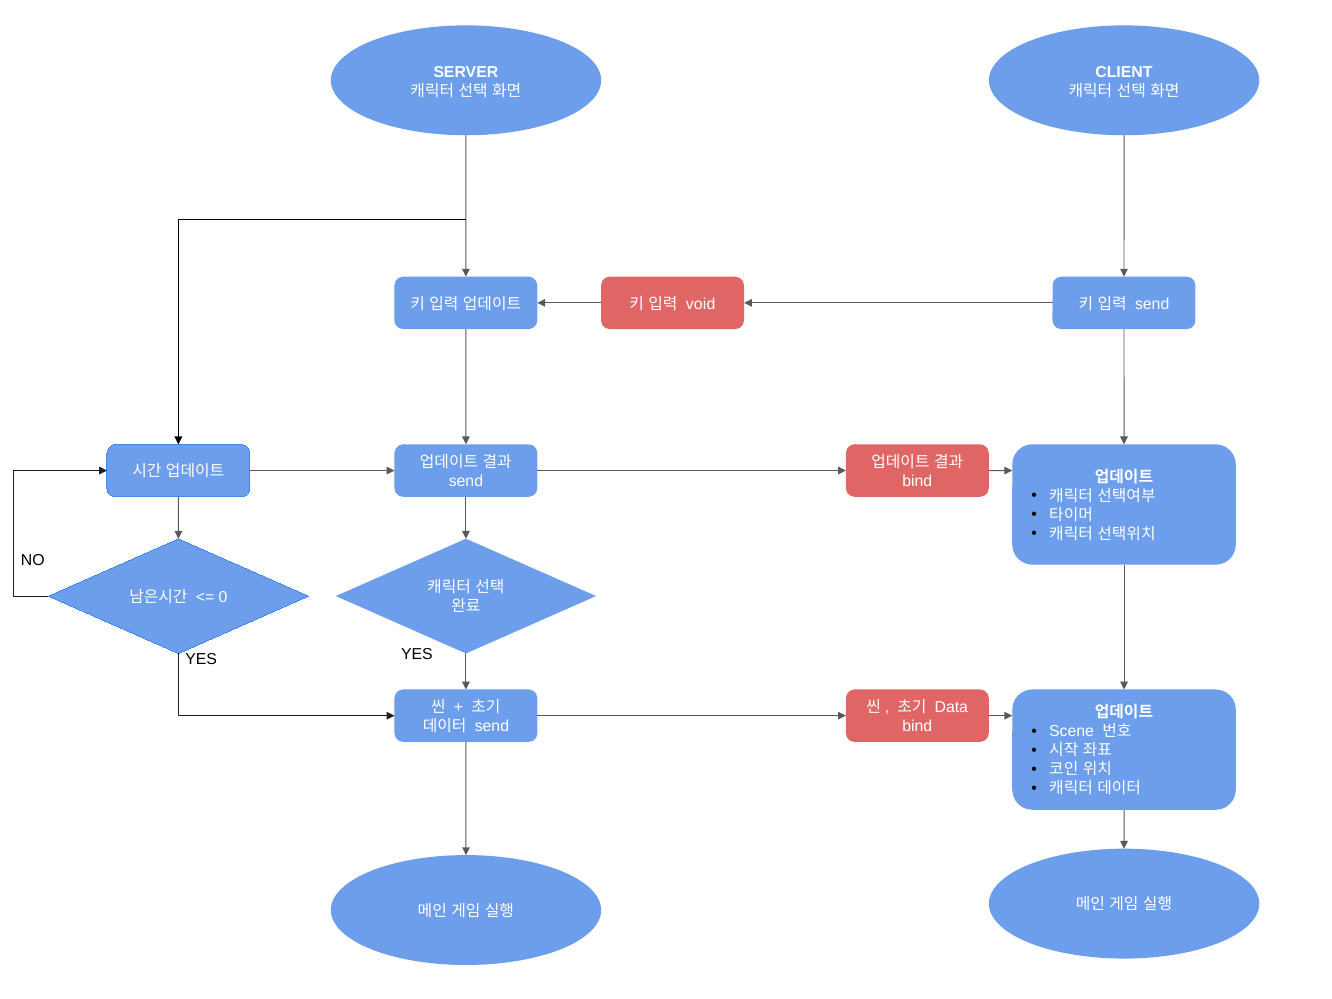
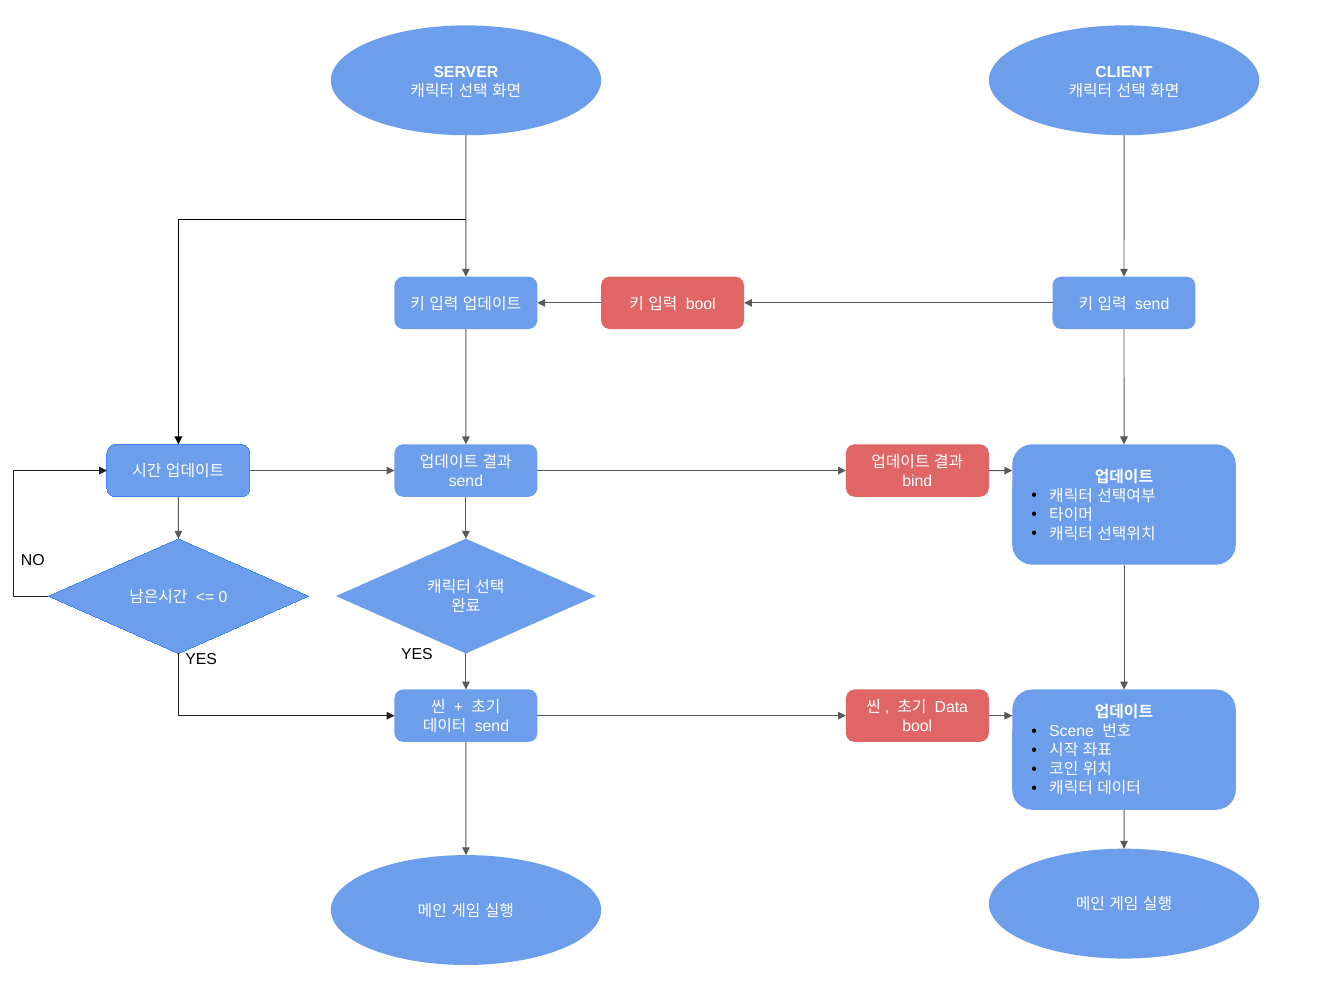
void: void -> bool (701, 304)
bind: bind -> bool (917, 726)
